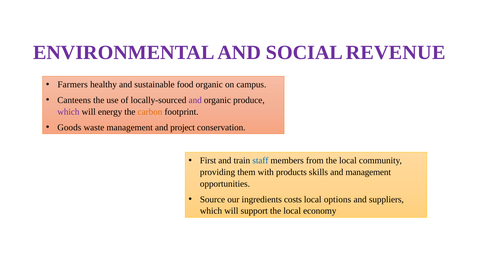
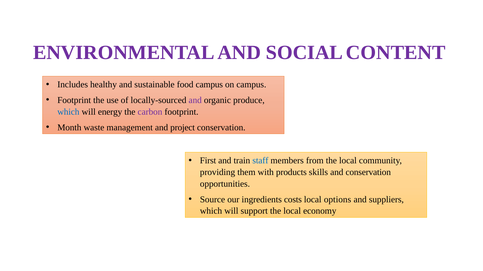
REVENUE: REVENUE -> CONTENT (396, 53)
Farmers: Farmers -> Includes (73, 85)
food organic: organic -> campus (209, 85)
Canteens: Canteens -> Footprint (74, 100)
which colour: purple -> blue (68, 112)
carbon colour: orange -> purple (150, 112)
Goods: Goods -> Month (69, 128)
and management: management -> conservation (368, 173)
